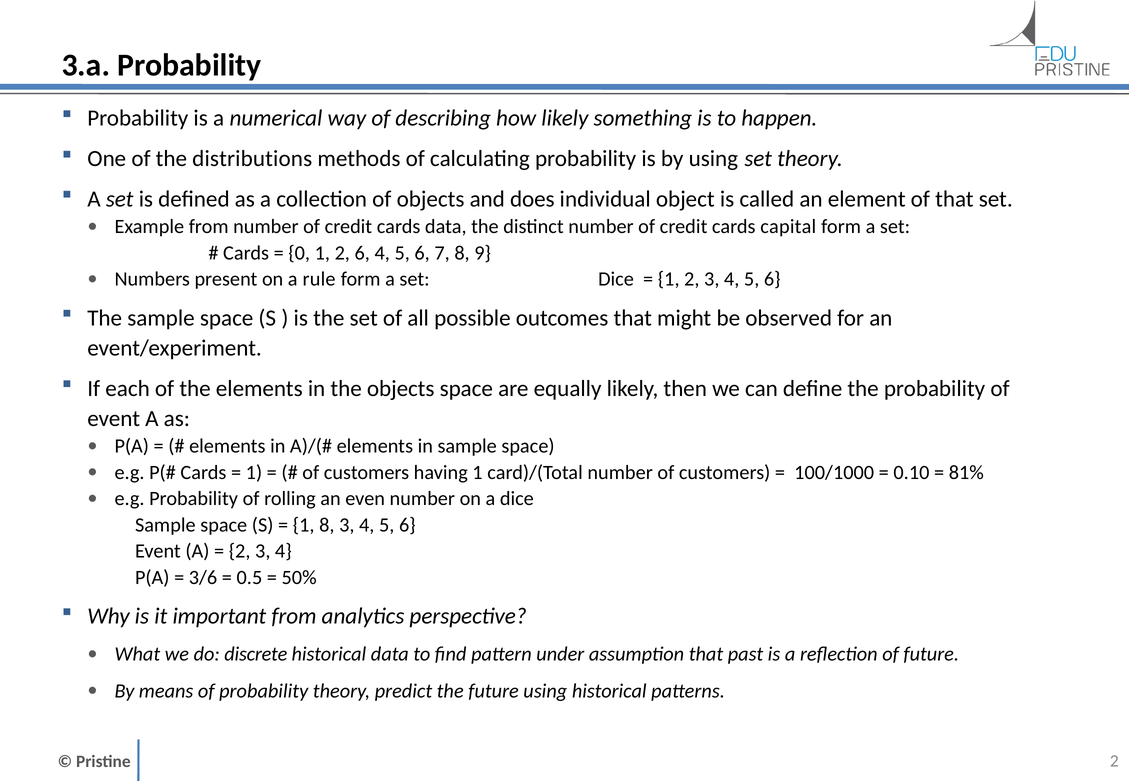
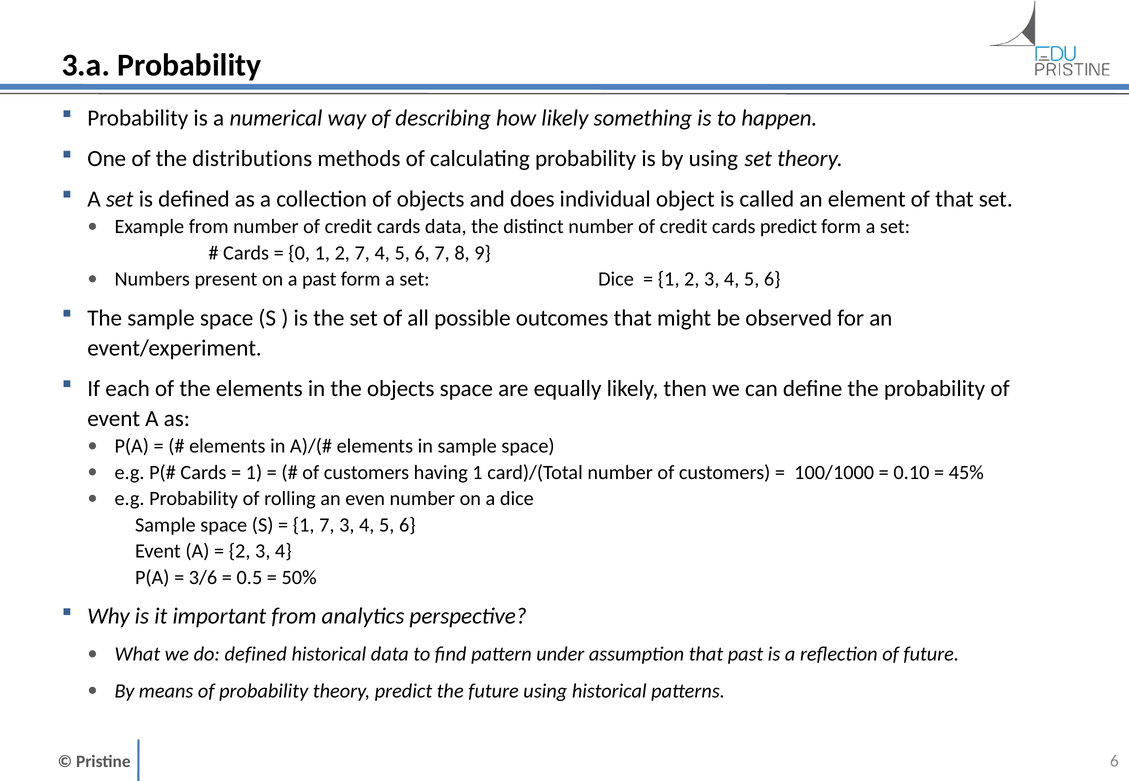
cards capital: capital -> predict (789, 227)
2 6: 6 -> 7 (362, 253)
a rule: rule -> past (319, 279)
81%: 81% -> 45% (966, 473)
1 8: 8 -> 7 (327, 525)
do discrete: discrete -> defined (256, 655)
2: 2 -> 6 (1114, 762)
